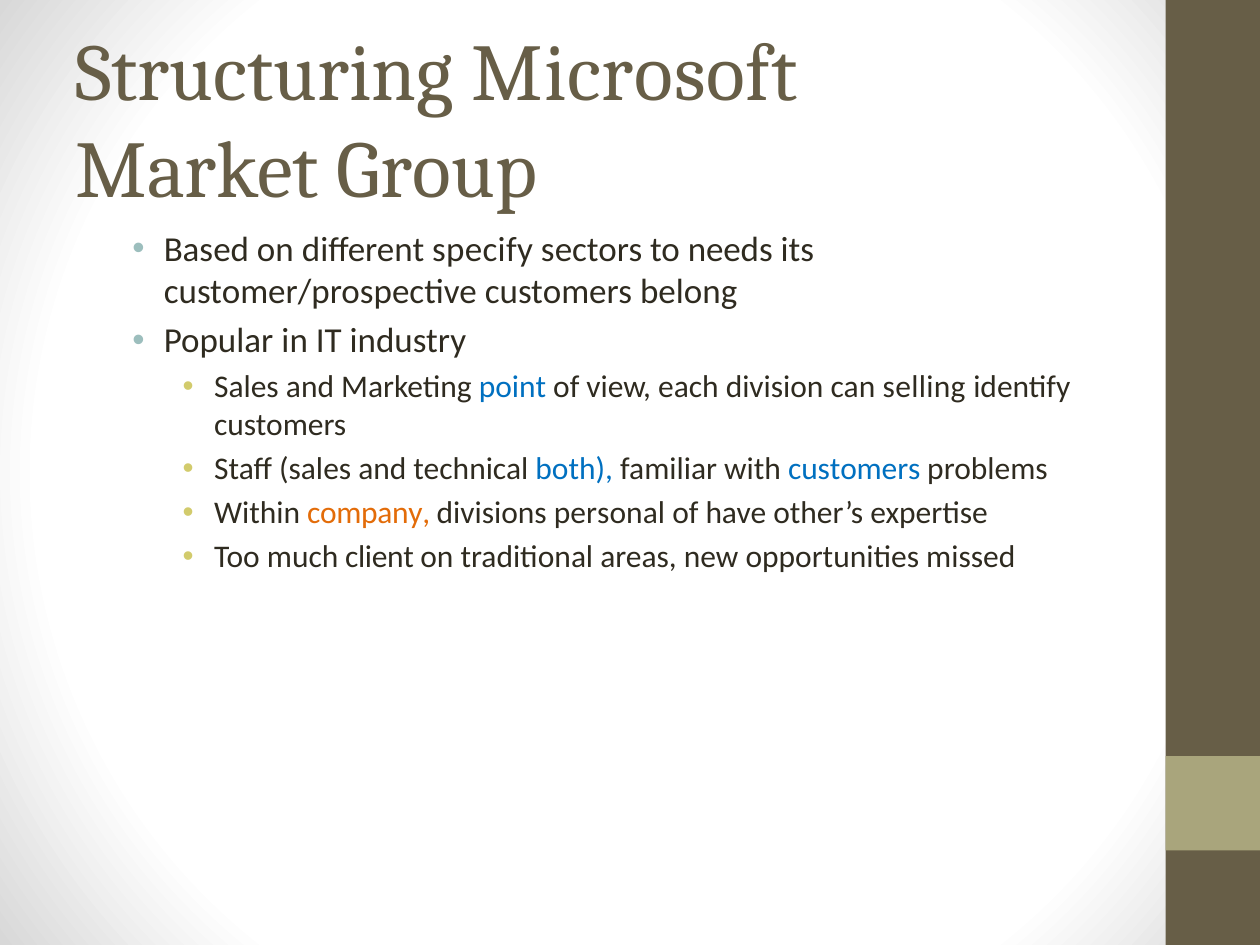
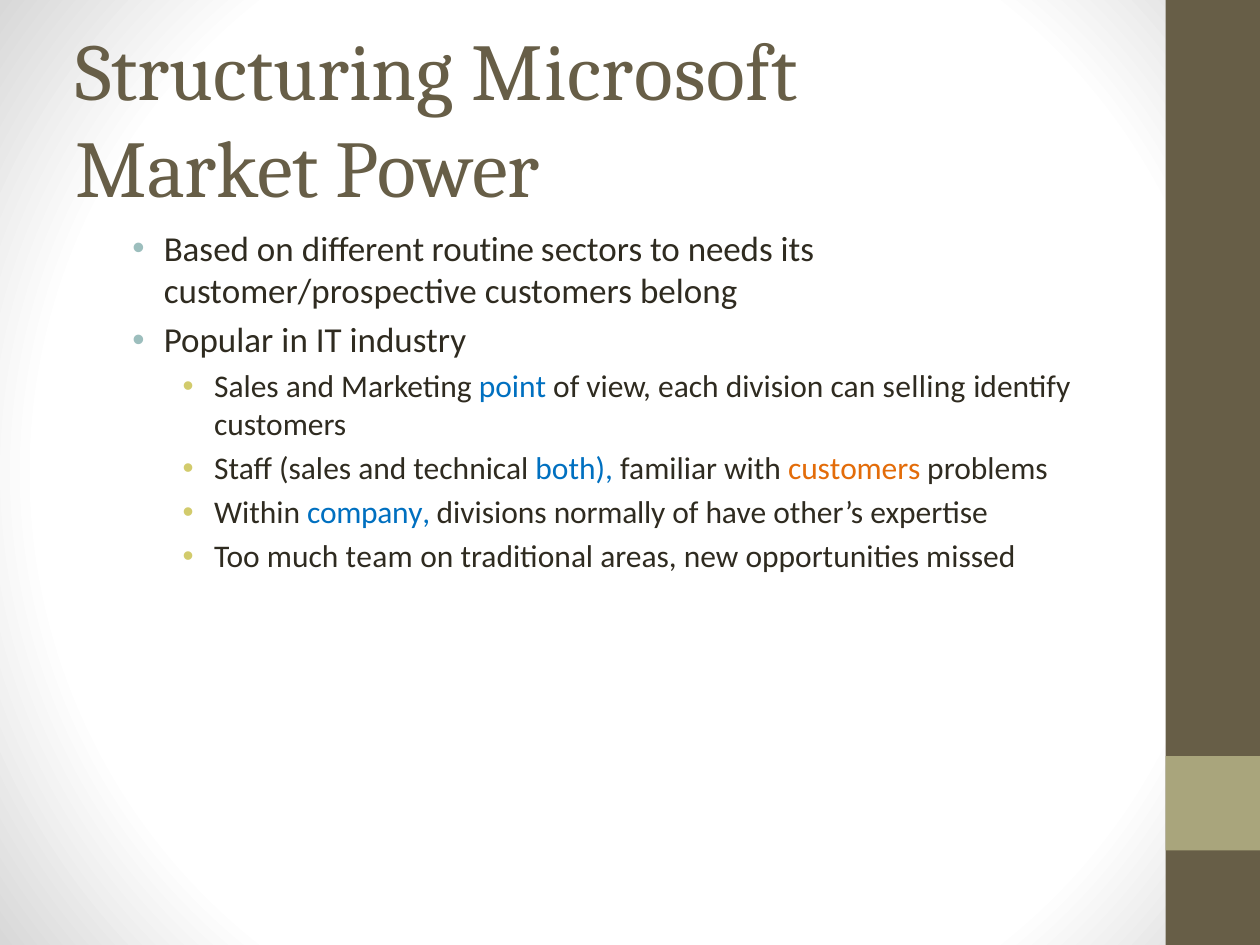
Group: Group -> Power (438, 171)
specify: specify -> routine (483, 250)
customers colour: blue -> orange (854, 469)
company colour: orange -> blue (369, 513)
personal: personal -> normally (610, 513)
client: client -> team (379, 557)
